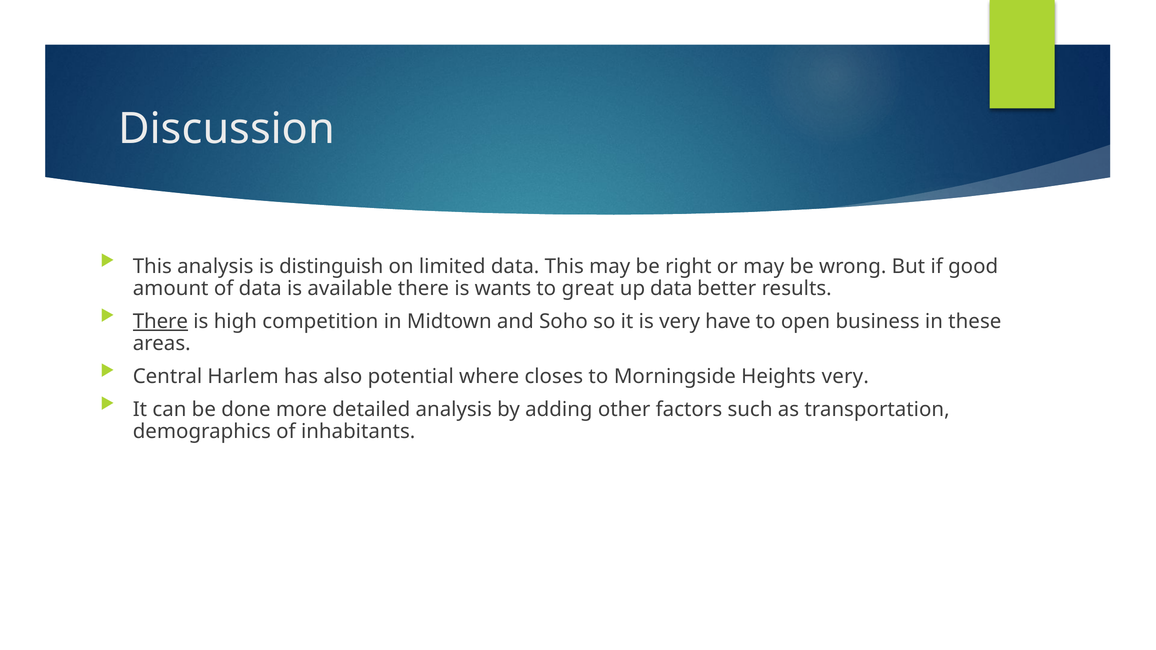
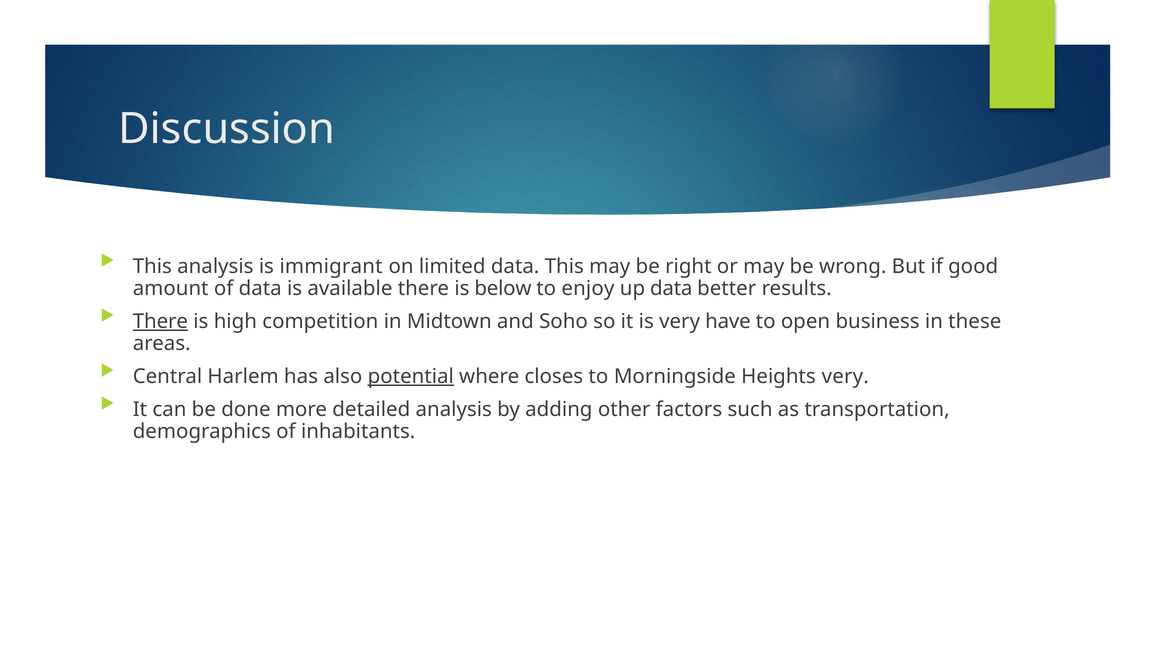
distinguish: distinguish -> immigrant (331, 266)
wants: wants -> below (503, 289)
great: great -> enjoy (588, 289)
potential underline: none -> present (411, 377)
